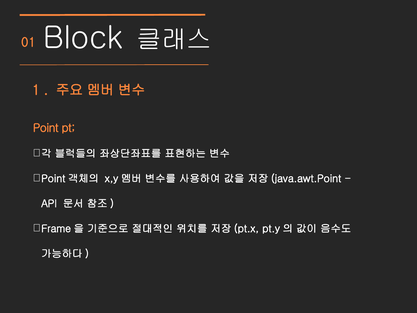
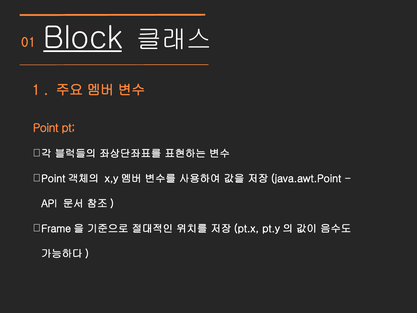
Block underline: none -> present (83, 38)
